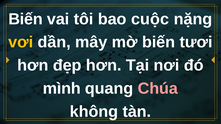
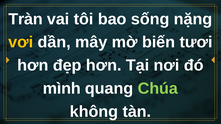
Biến: Biến -> Tràn (26, 19)
cuộc: cuộc -> sống (150, 19)
Chúa colour: pink -> light green (158, 89)
